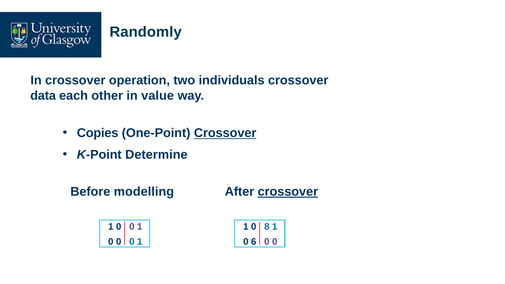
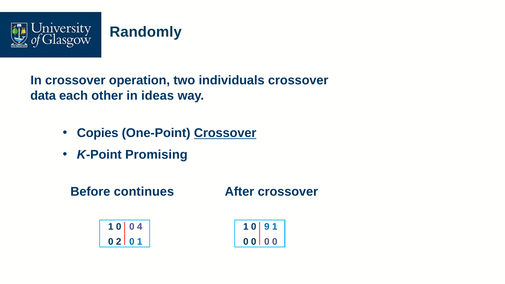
value: value -> ideas (158, 96)
Determine: Determine -> Promising (156, 155)
modelling: modelling -> continues (144, 192)
crossover underline: present -> none (288, 192)
1 0 0 1: 1 -> 4 (140, 227)
8: 8 -> 9 (267, 227)
0: 0 -> 2 (119, 242)
6: 6 -> 0 (254, 242)
